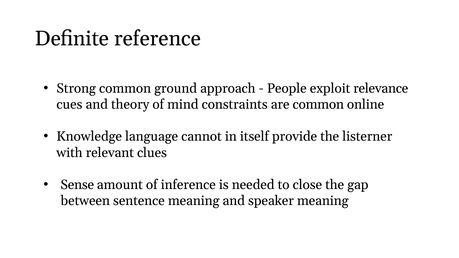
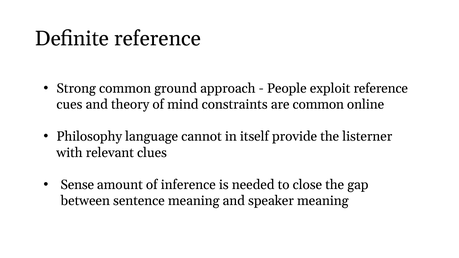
exploit relevance: relevance -> reference (381, 88)
Knowledge: Knowledge -> Philosophy (89, 137)
